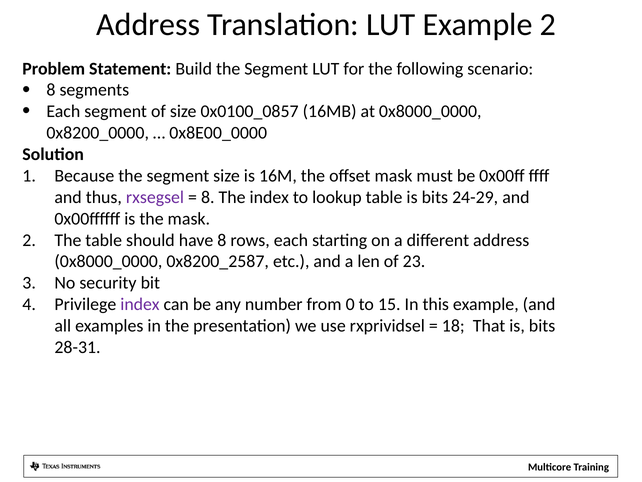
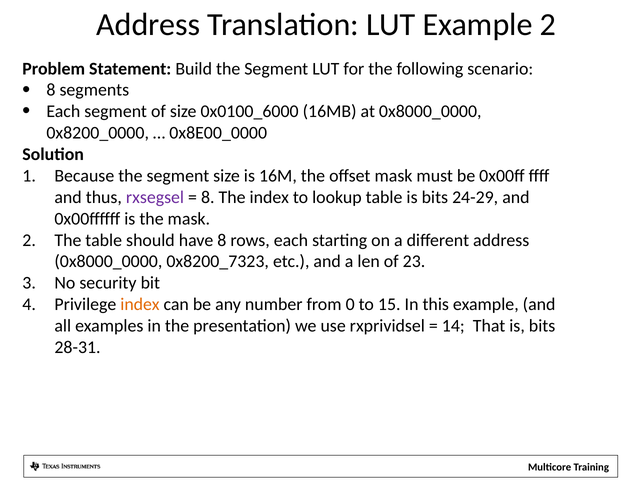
0x0100_0857: 0x0100_0857 -> 0x0100_6000 (250, 111)
0x8200_2587: 0x8200_2587 -> 0x8200_7323 (218, 261)
index colour: purple -> orange (140, 304)
18: 18 -> 14 (453, 325)
